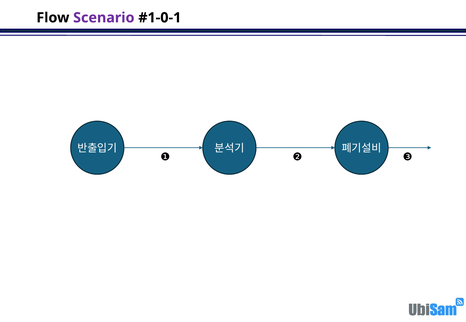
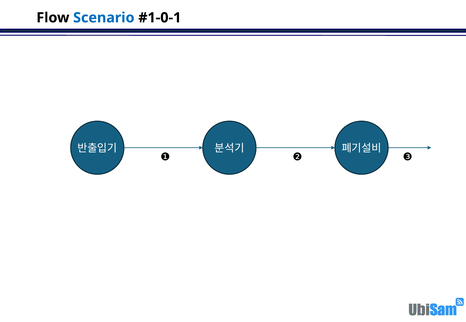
Scenario colour: purple -> blue (104, 18)
